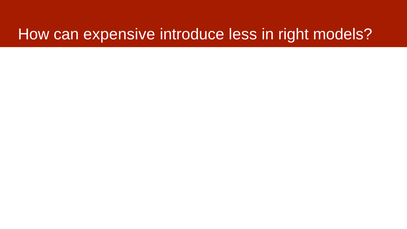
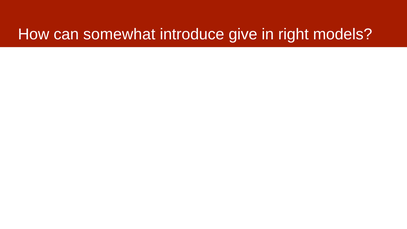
expensive: expensive -> somewhat (119, 34)
less: less -> give (243, 34)
